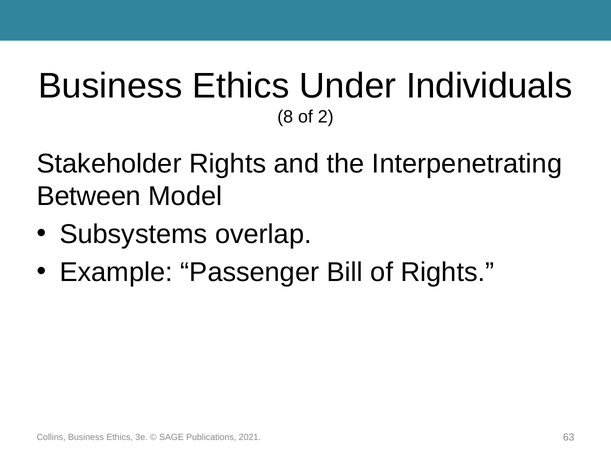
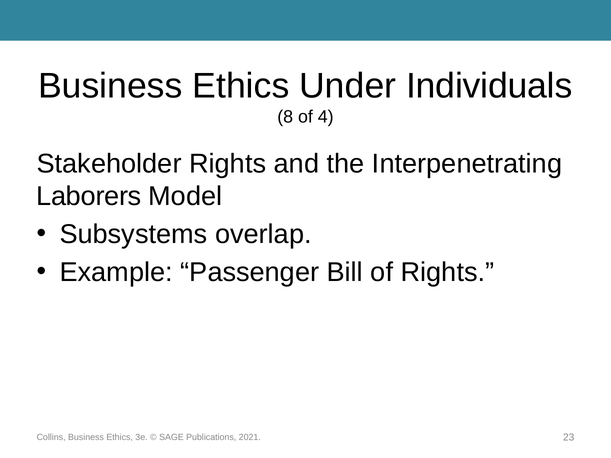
2: 2 -> 4 (326, 117)
Between: Between -> Laborers (89, 196)
63: 63 -> 23 (569, 438)
